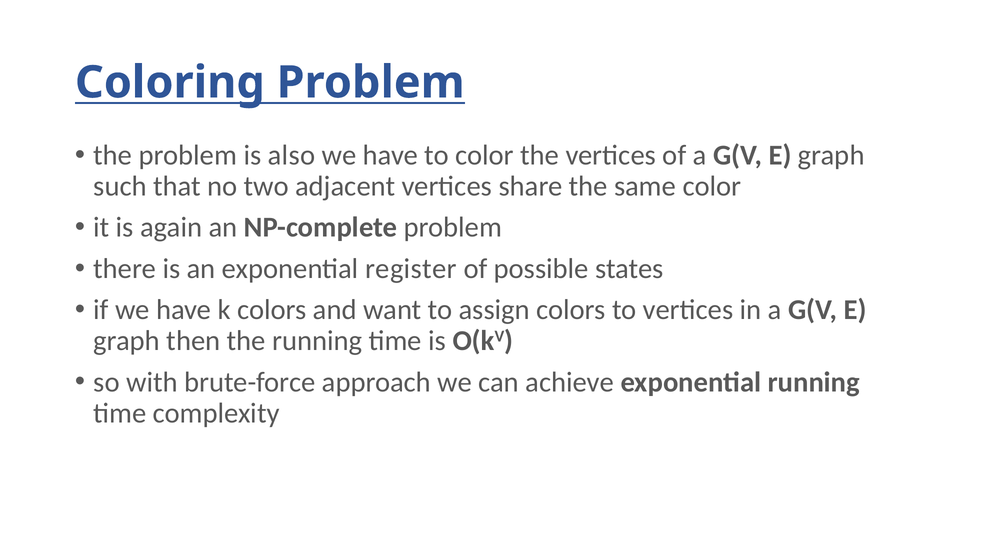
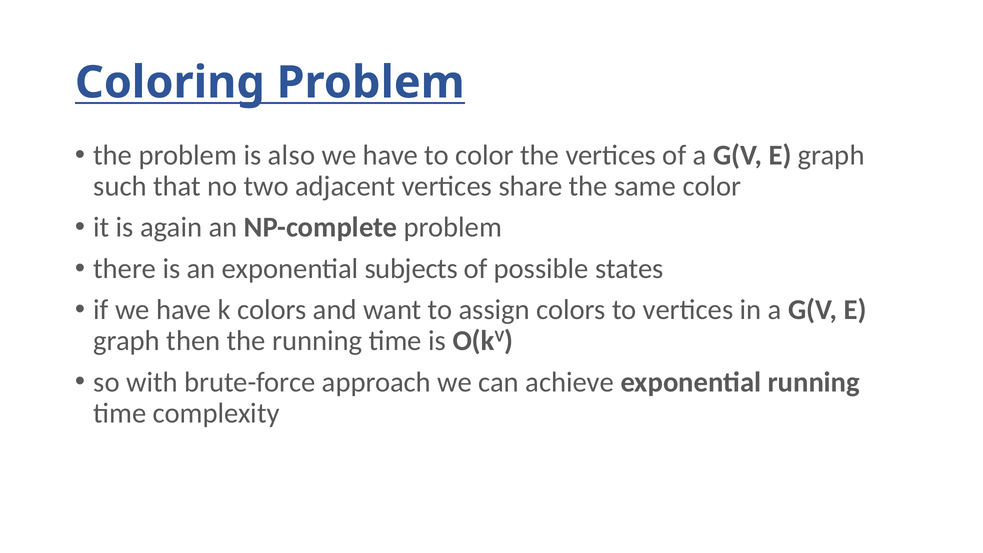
register: register -> subjects (411, 269)
